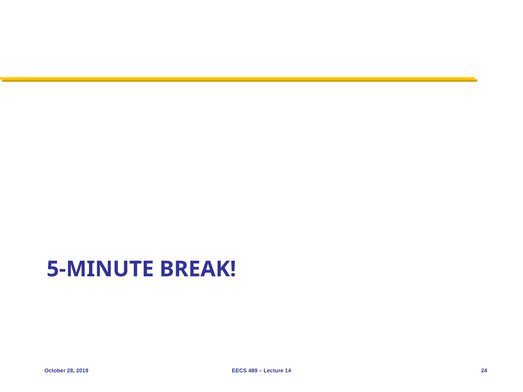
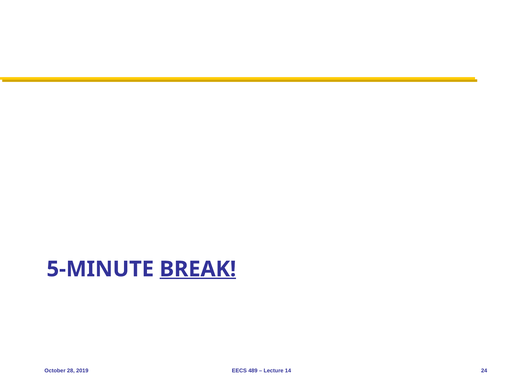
BREAK underline: none -> present (198, 269)
